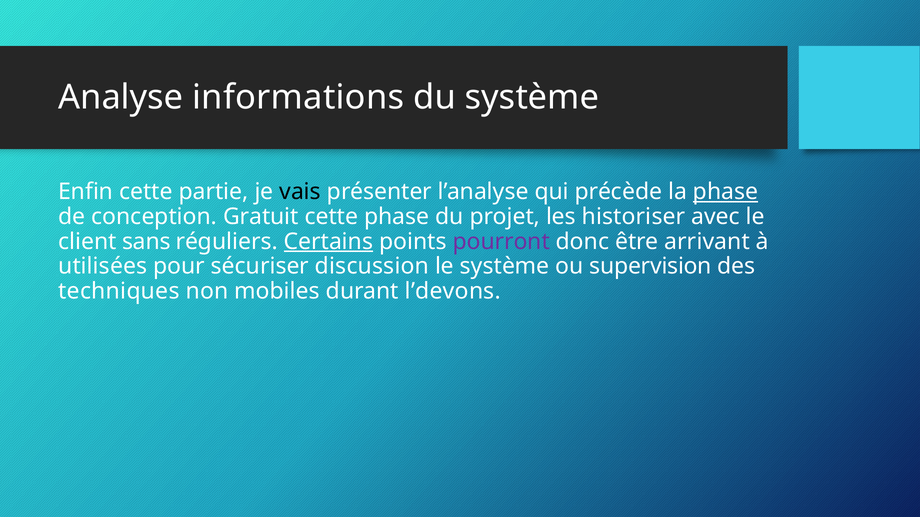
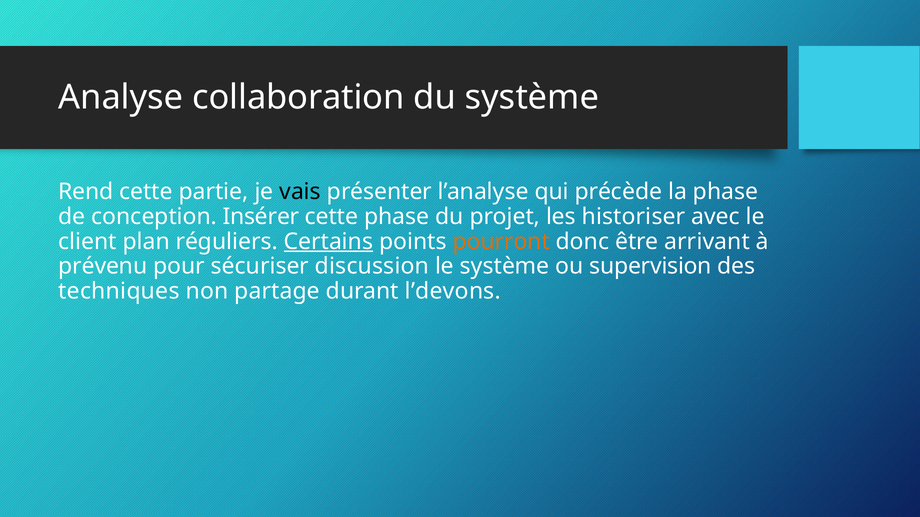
informations: informations -> collaboration (298, 97)
Enfin: Enfin -> Rend (86, 192)
phase underline: present -> none (726, 192)
Gratuit: Gratuit -> Insérer (261, 217)
sans: sans -> plan (146, 242)
pourront colour: purple -> orange (501, 242)
utilisées: utilisées -> prévenu (103, 267)
mobiles: mobiles -> partage (277, 291)
